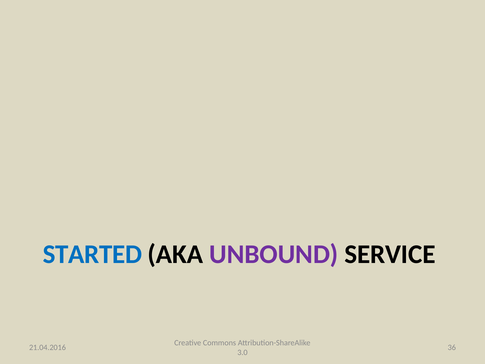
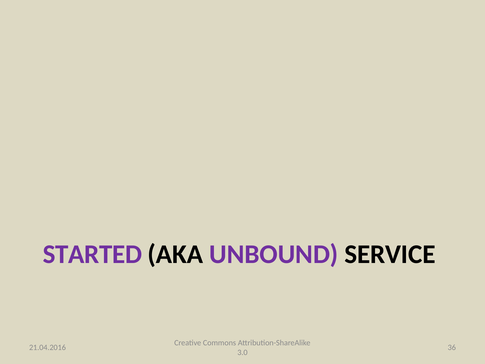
STARTED colour: blue -> purple (92, 254)
